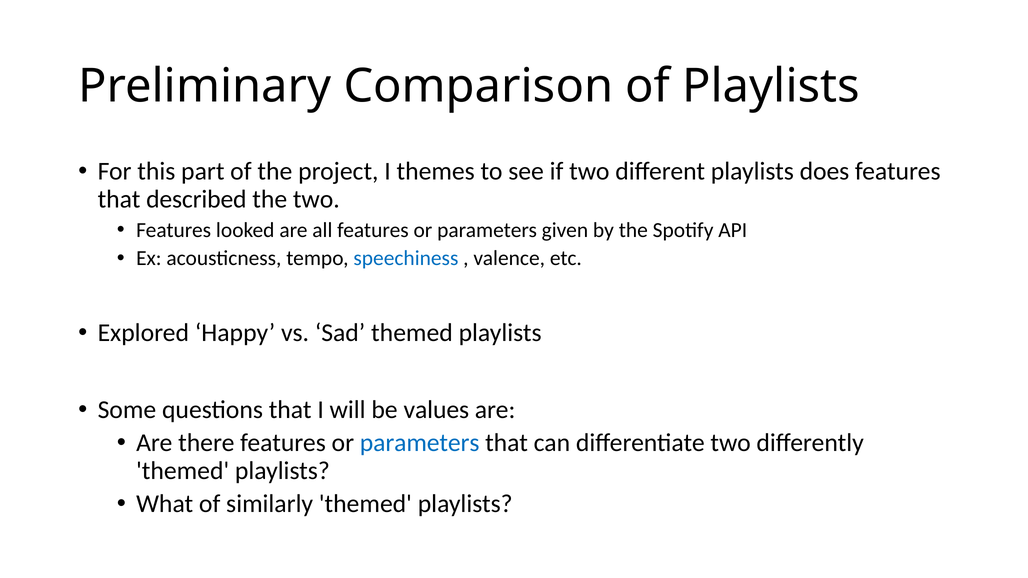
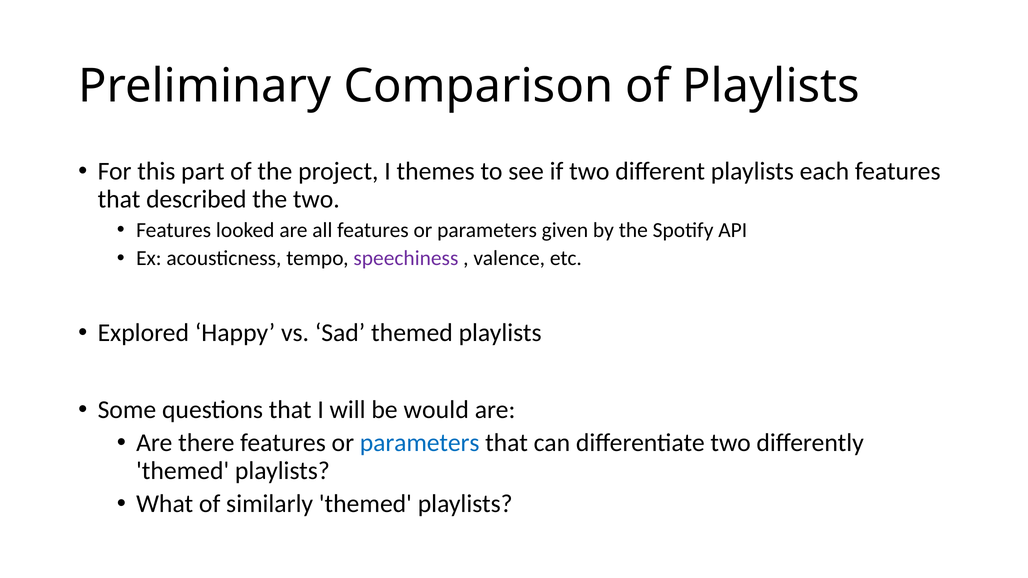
does: does -> each (824, 172)
speechiness colour: blue -> purple (406, 259)
values: values -> would (436, 410)
